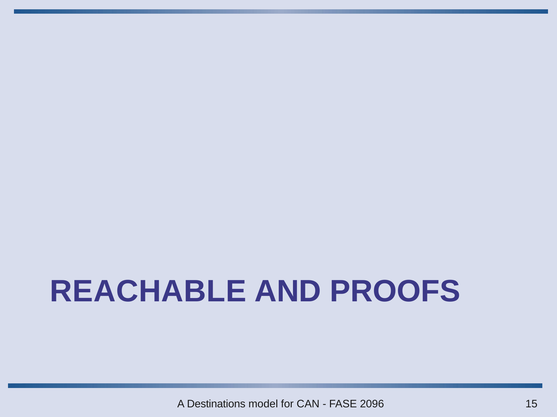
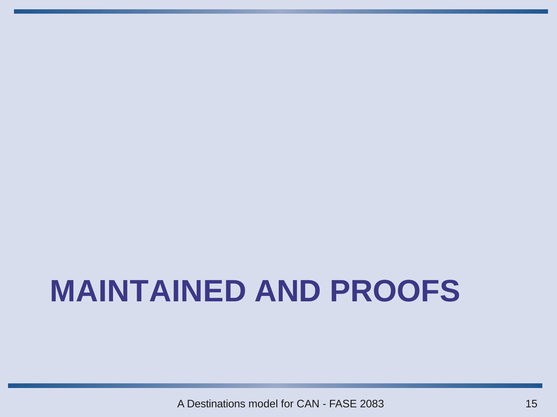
REACHABLE: REACHABLE -> MAINTAINED (148, 292)
2096: 2096 -> 2083 (372, 405)
